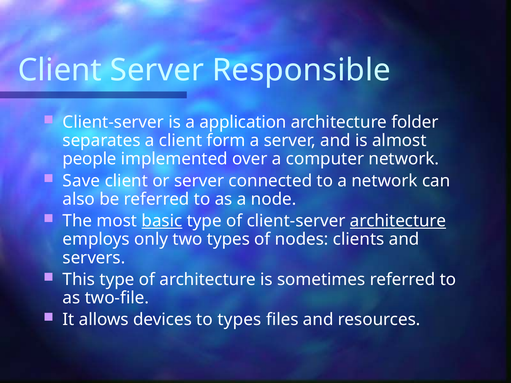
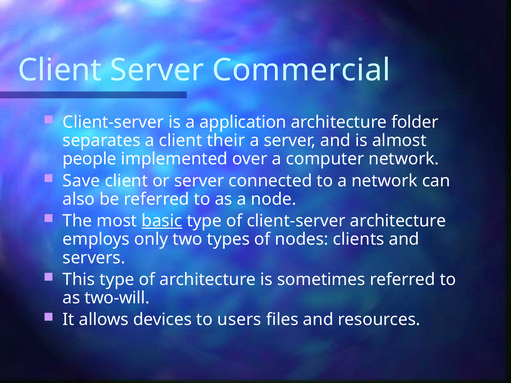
Responsible: Responsible -> Commercial (301, 70)
form: form -> their (226, 141)
architecture underline: present -> none (398, 221)
two-file: two-file -> two-will (117, 298)
to types: types -> users (239, 320)
